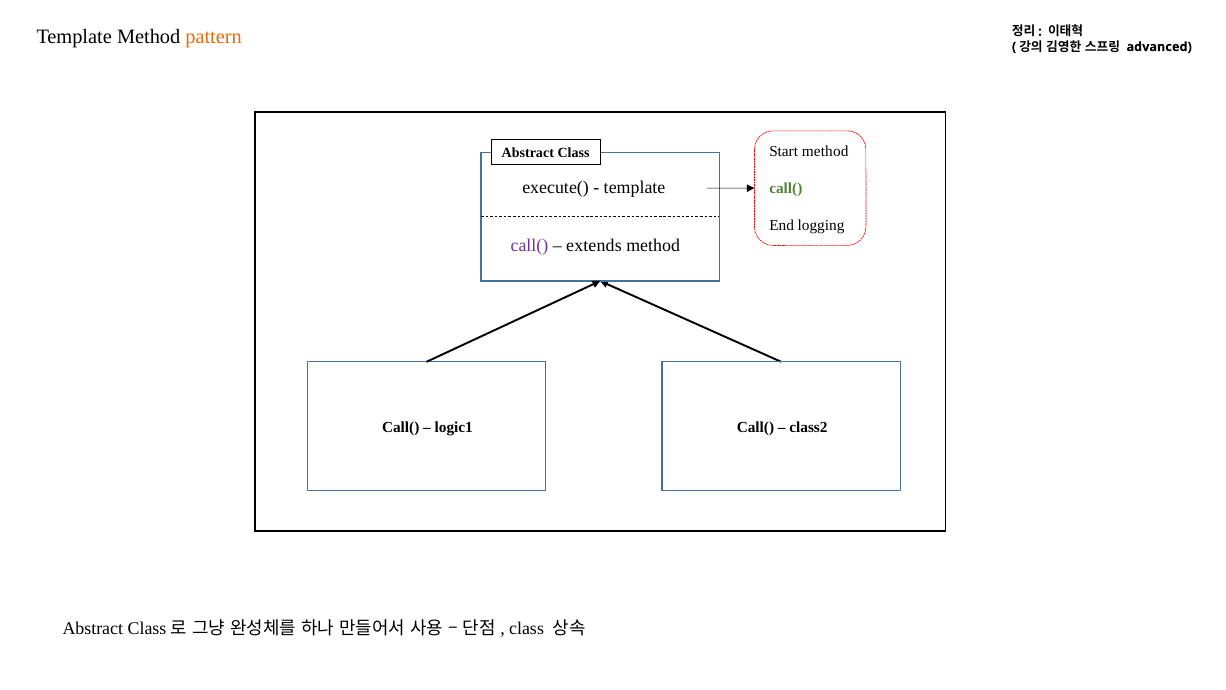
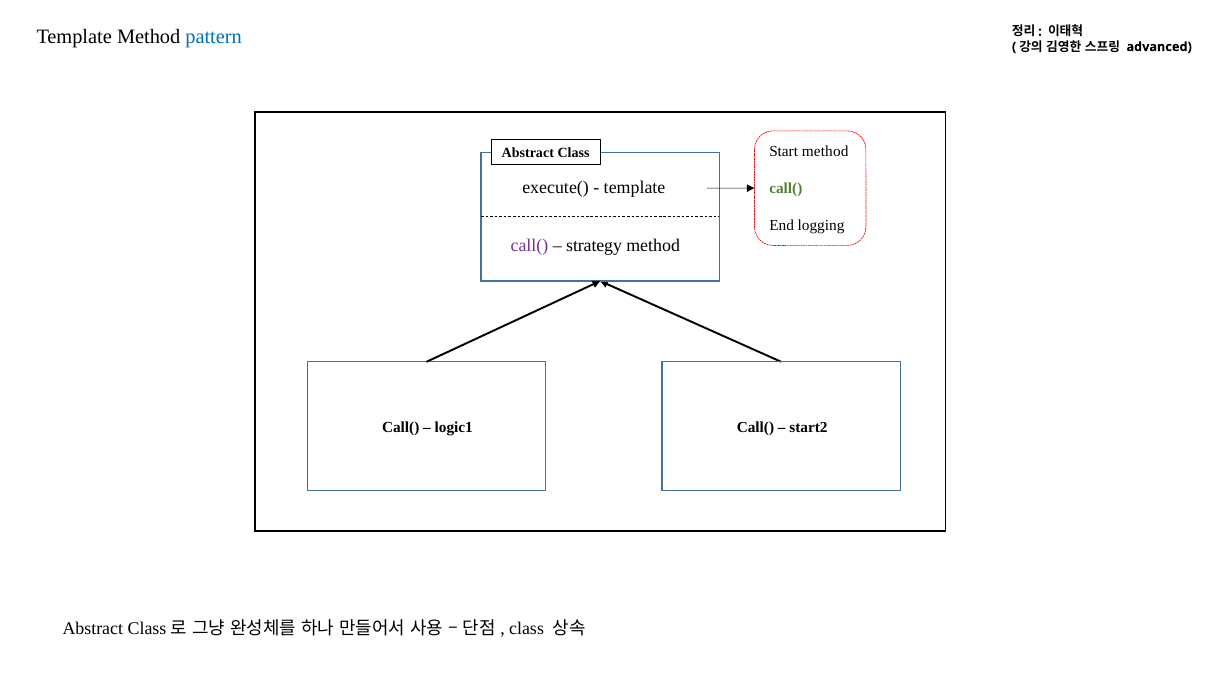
pattern colour: orange -> blue (214, 37)
extends: extends -> strategy (594, 245)
class2: class2 -> start2 (808, 427)
